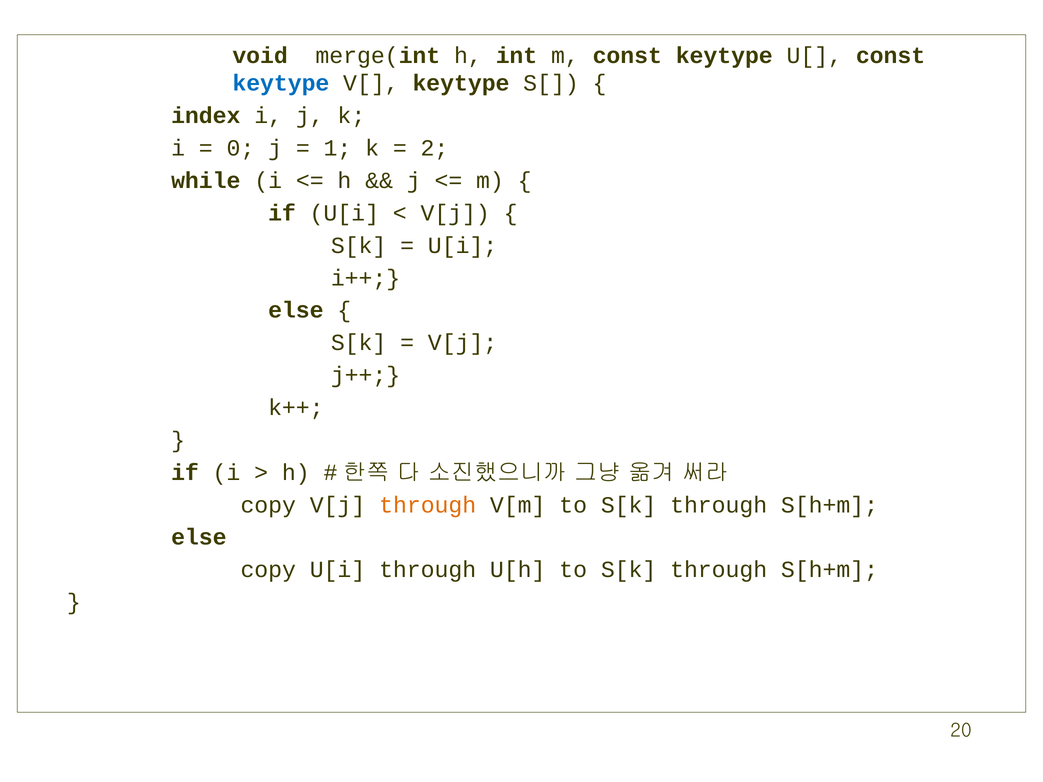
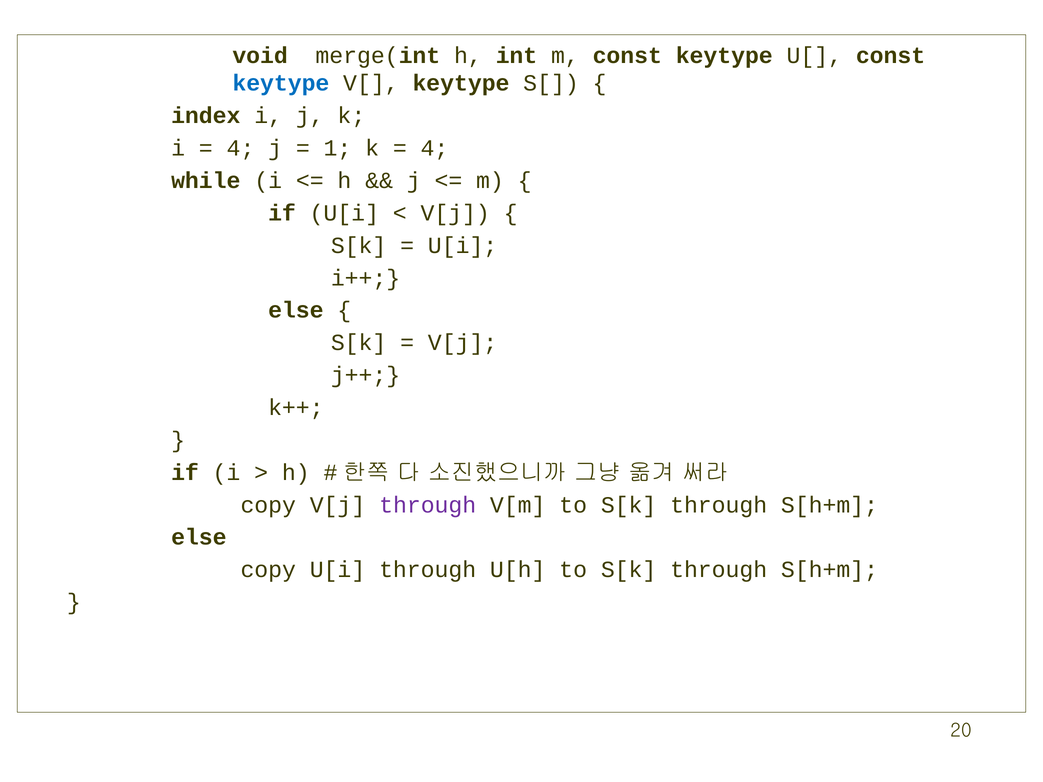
0: 0 -> 4 (241, 148)
2: 2 -> 4 (434, 148)
through colour: orange -> purple (428, 505)
